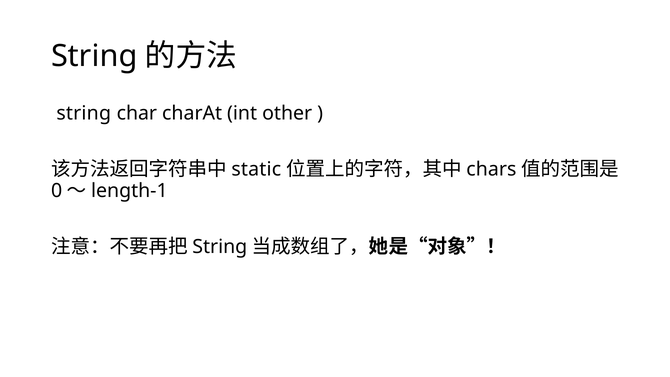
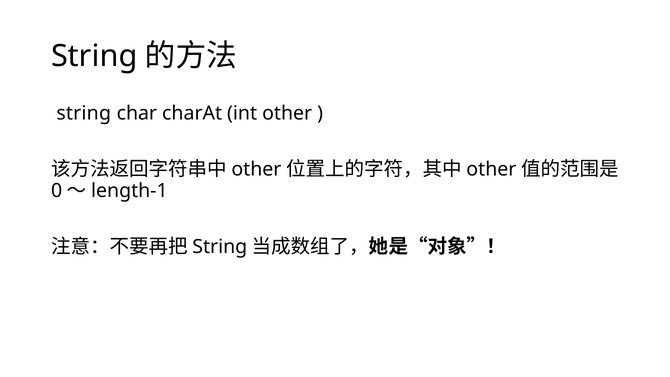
static: static -> other (256, 169)
chars: chars -> other (491, 169)
